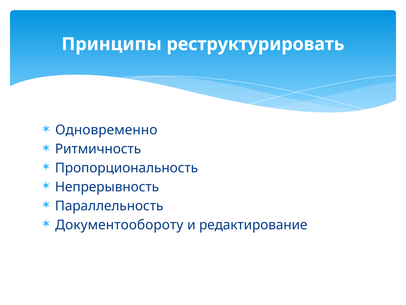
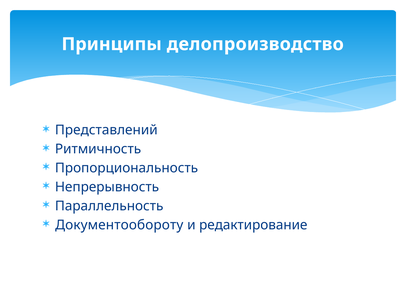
реструктурировать: реструктурировать -> делопроизводство (255, 44)
Одновременно: Одновременно -> Представлений (106, 130)
